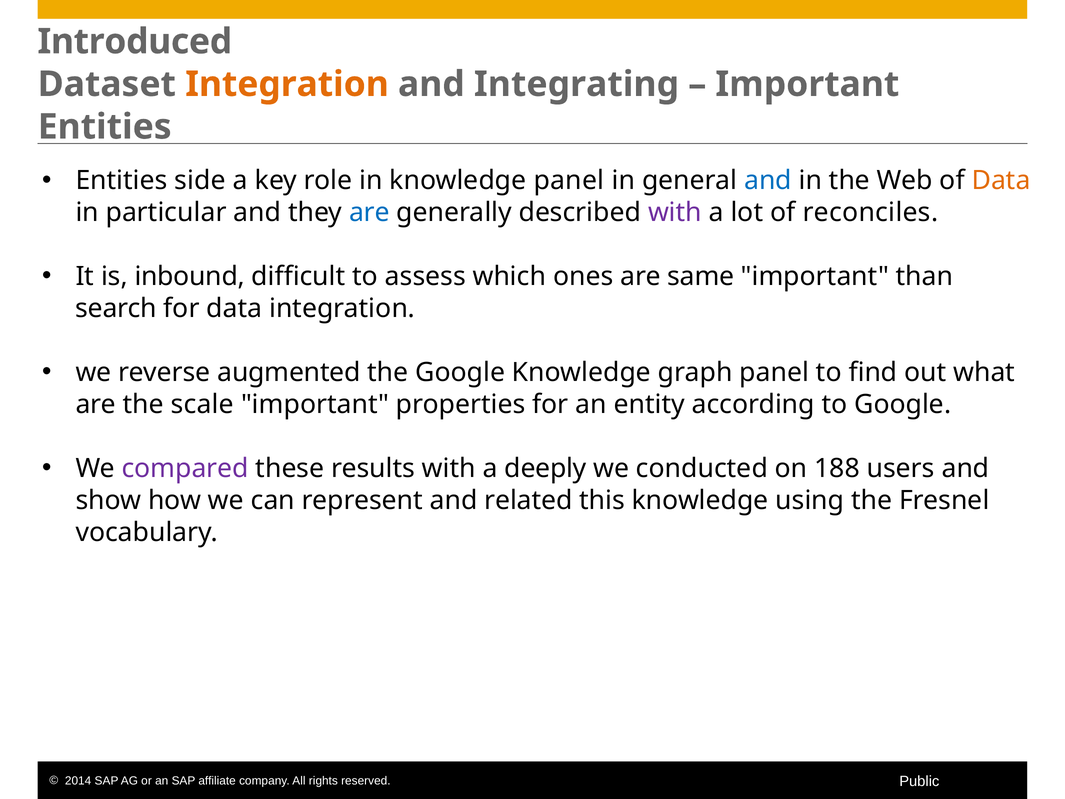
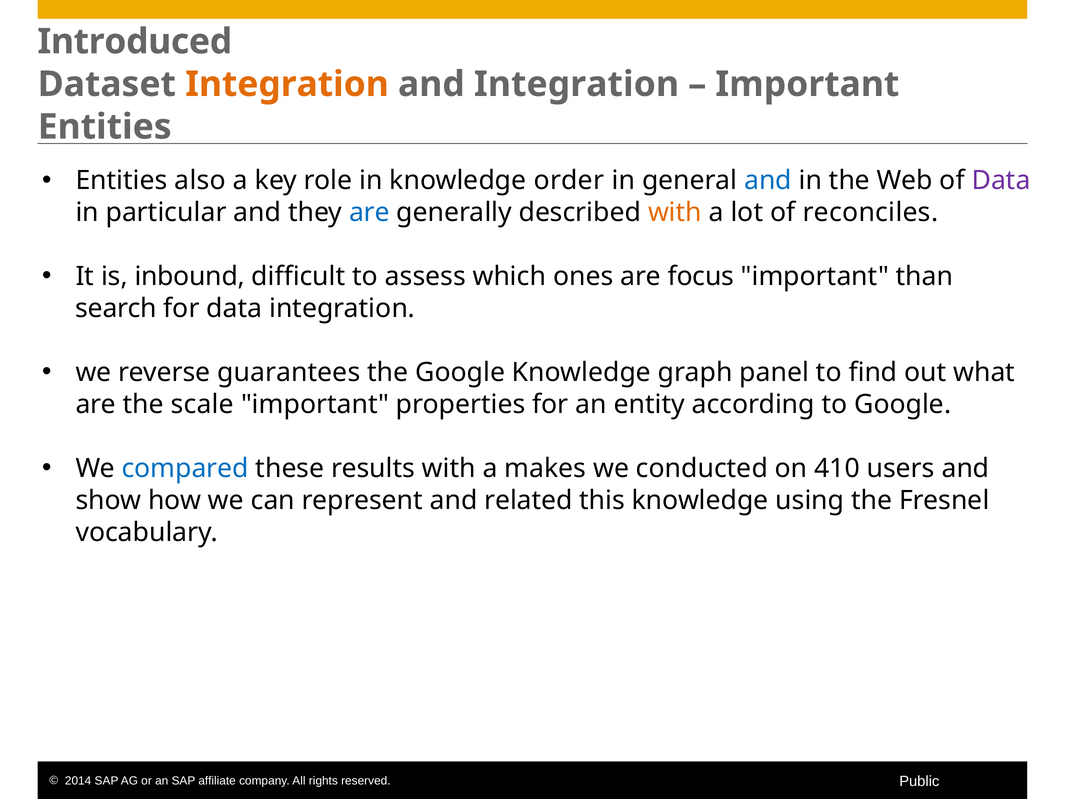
and Integrating: Integrating -> Integration (576, 84)
side: side -> also (200, 181)
knowledge panel: panel -> order (569, 181)
Data colour: orange -> purple (1001, 181)
with colour: purple -> orange (675, 213)
same: same -> focus (701, 276)
augmented: augmented -> guarantees (289, 372)
compared colour: purple -> blue (185, 468)
deeply: deeply -> makes (545, 468)
188: 188 -> 410 (837, 468)
